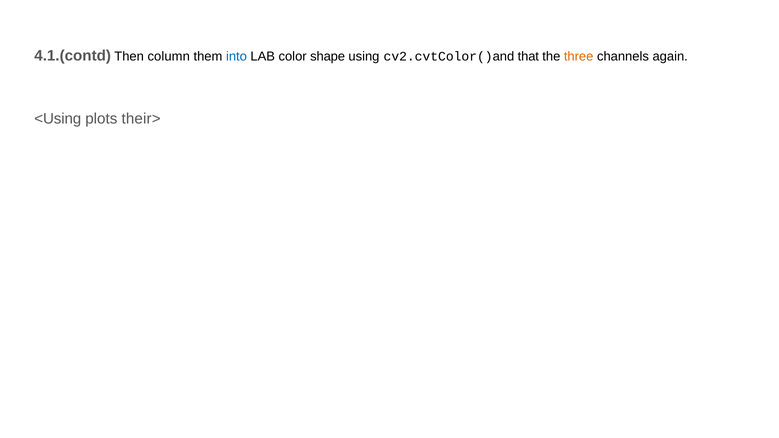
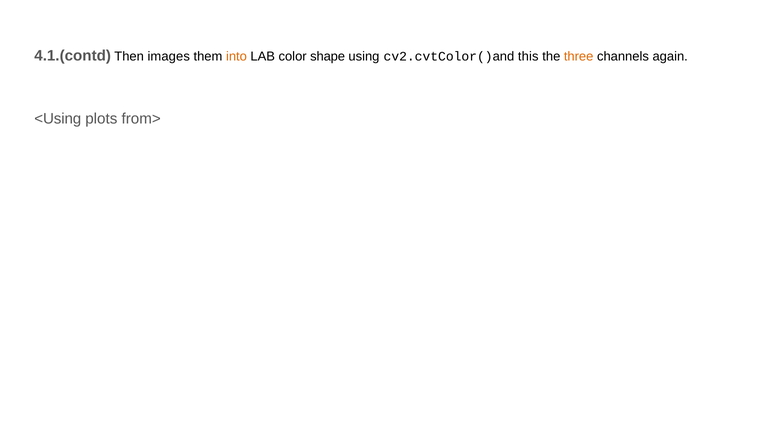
column: column -> images (169, 57)
into colour: blue -> orange (236, 57)
that: that -> this (528, 57)
their>: their> -> from> (141, 119)
